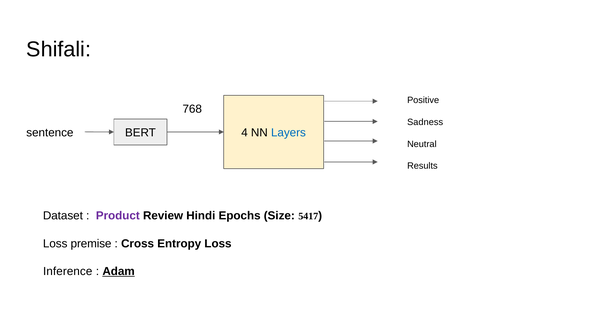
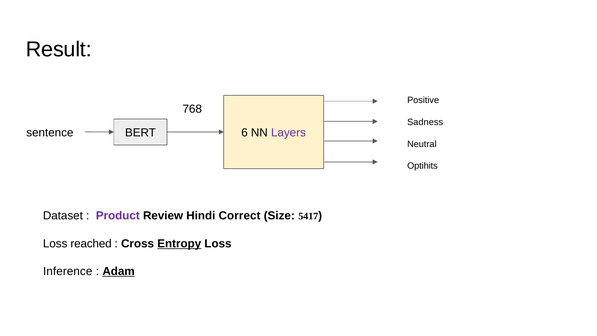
Shifali: Shifali -> Result (59, 49)
4: 4 -> 6 (245, 133)
Layers colour: blue -> purple (288, 133)
Results: Results -> Optihits (422, 166)
Epochs: Epochs -> Correct (240, 216)
premise: premise -> reached (91, 243)
Entropy underline: none -> present (179, 243)
